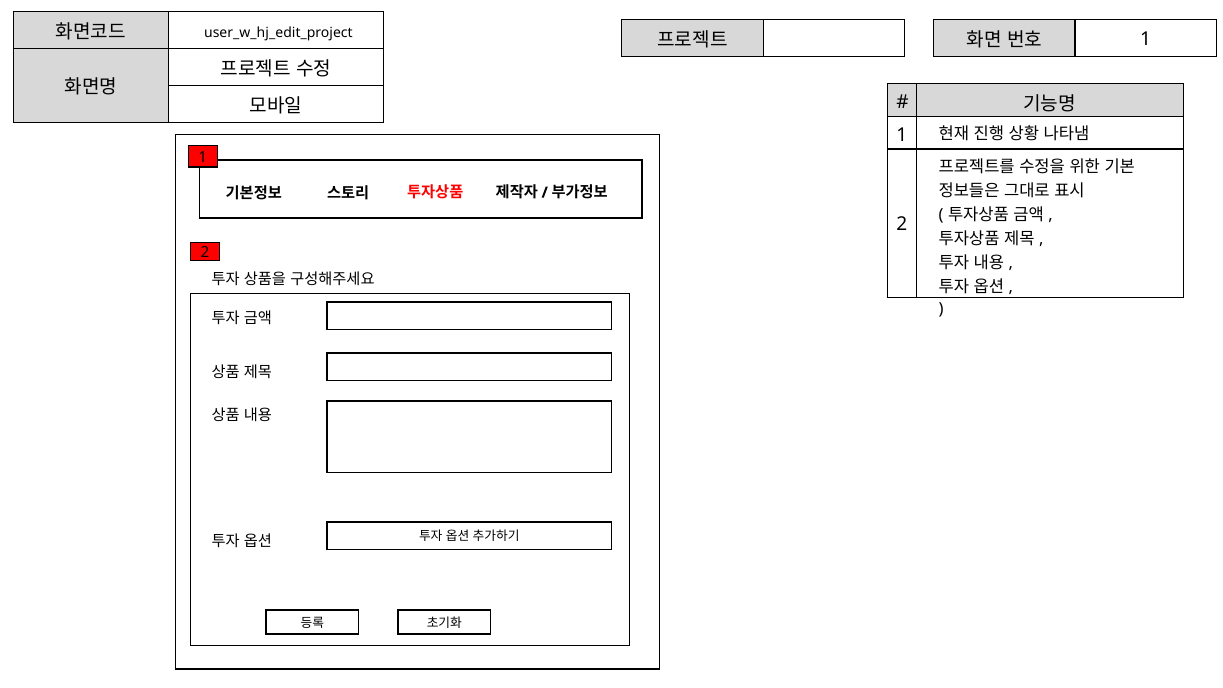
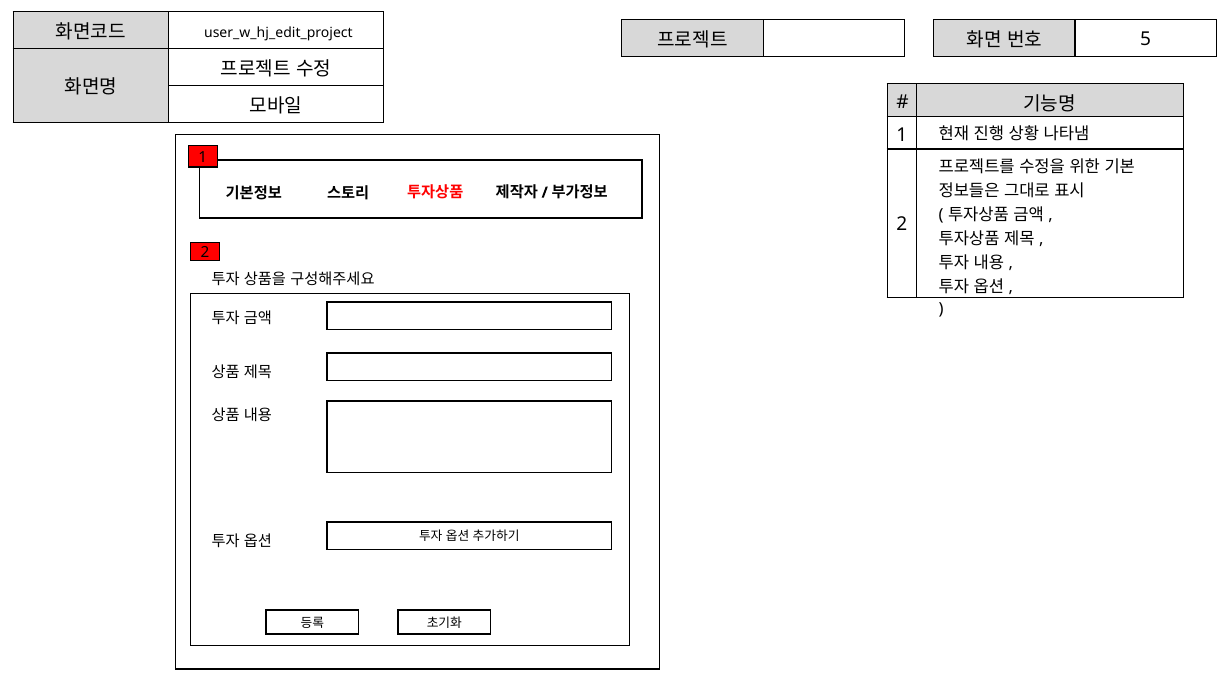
1: 1 -> 5 (1146, 39)
